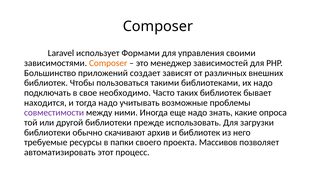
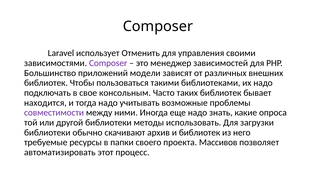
Формами: Формами -> Отменить (141, 53)
Composer colour: orange -> purple (108, 63)
создает: создает -> модели (145, 73)
необходимо: необходимо -> консольным (125, 93)
прежде: прежде -> методы (149, 123)
